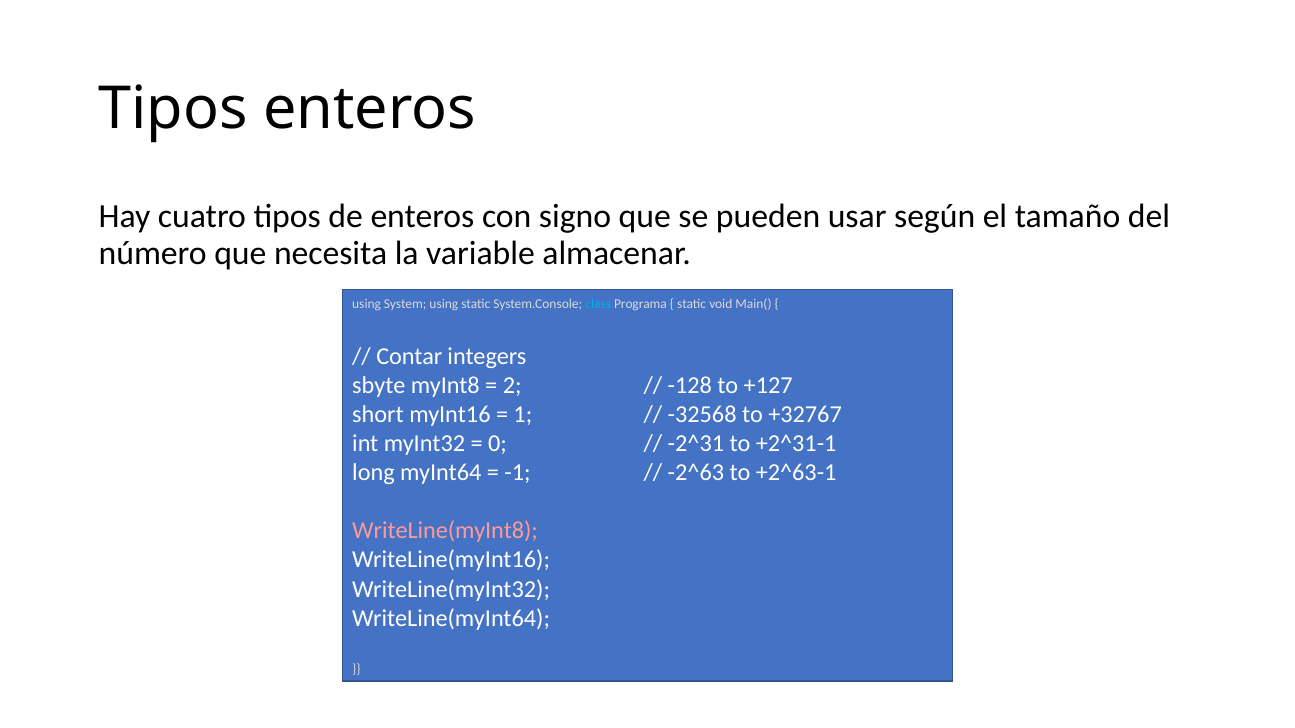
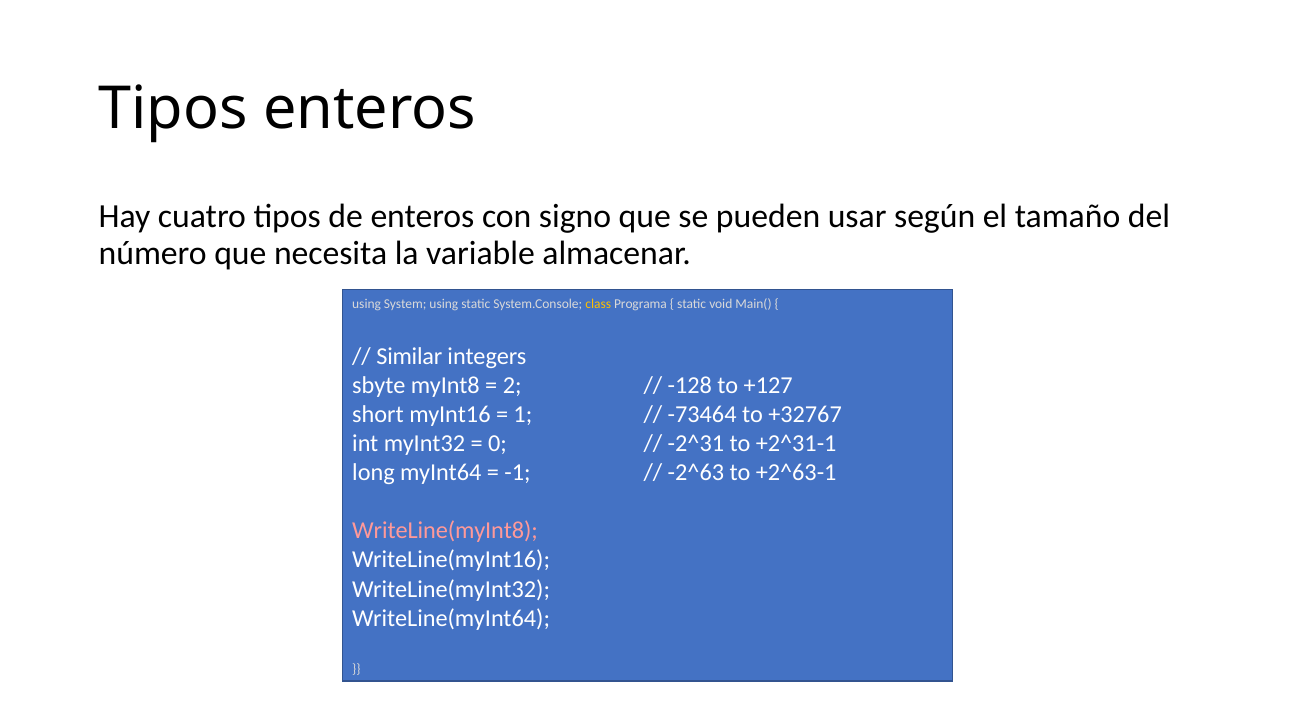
class colour: light blue -> yellow (598, 304)
Contar: Contar -> Similar (409, 356)
-32568: -32568 -> -73464 (702, 415)
